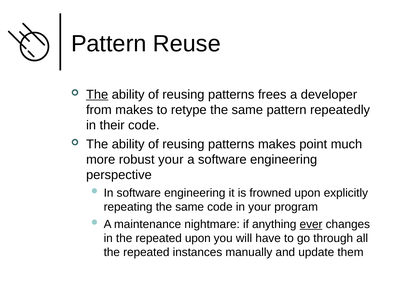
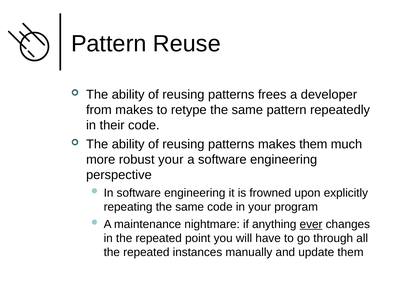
The underline: present -> none (97, 94)
makes point: point -> them (313, 144)
repeated upon: upon -> point (198, 238)
